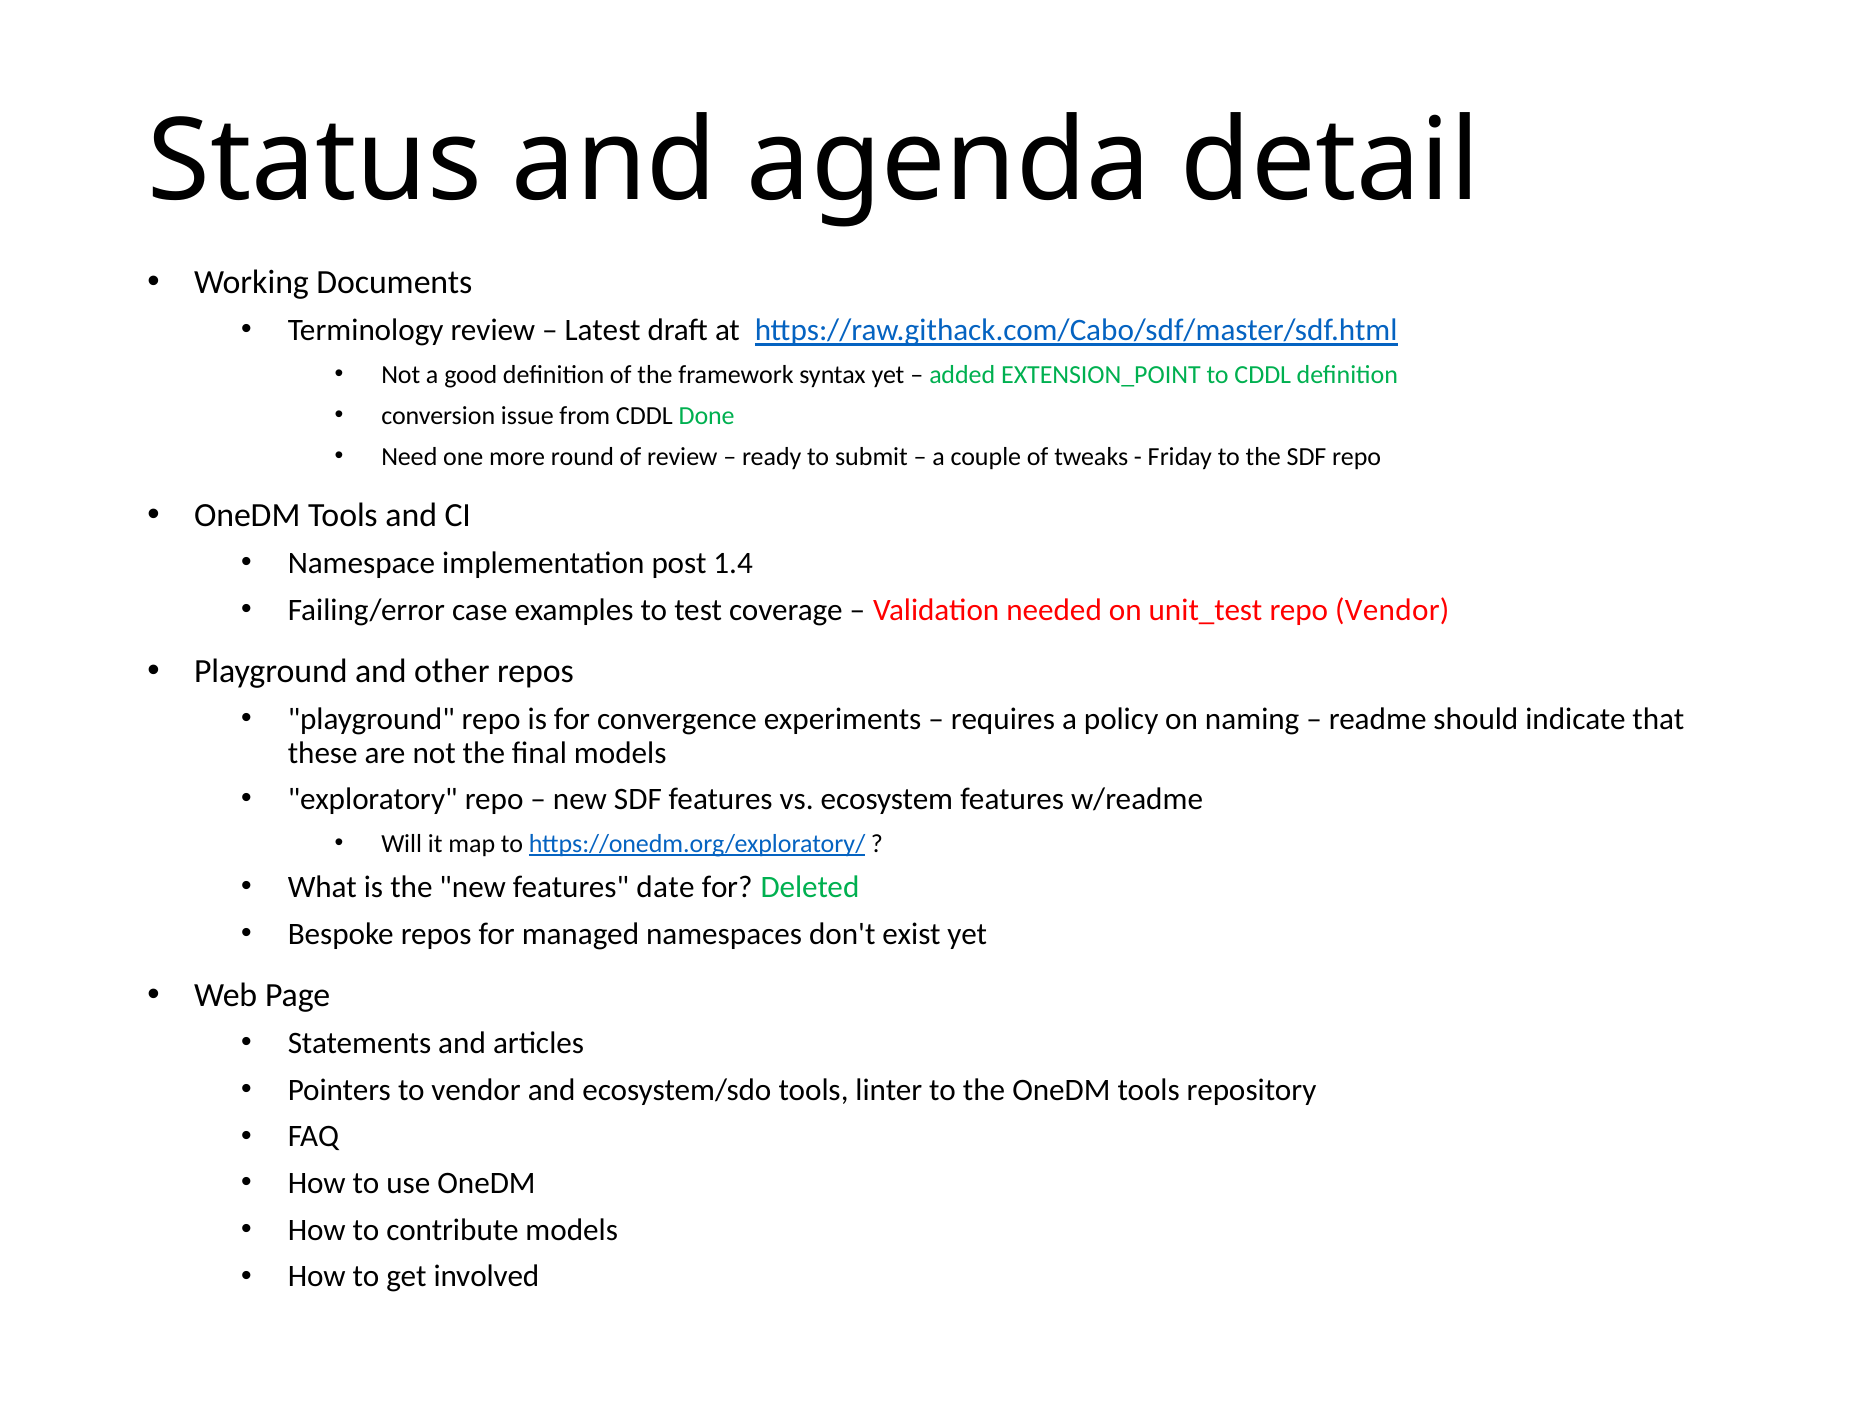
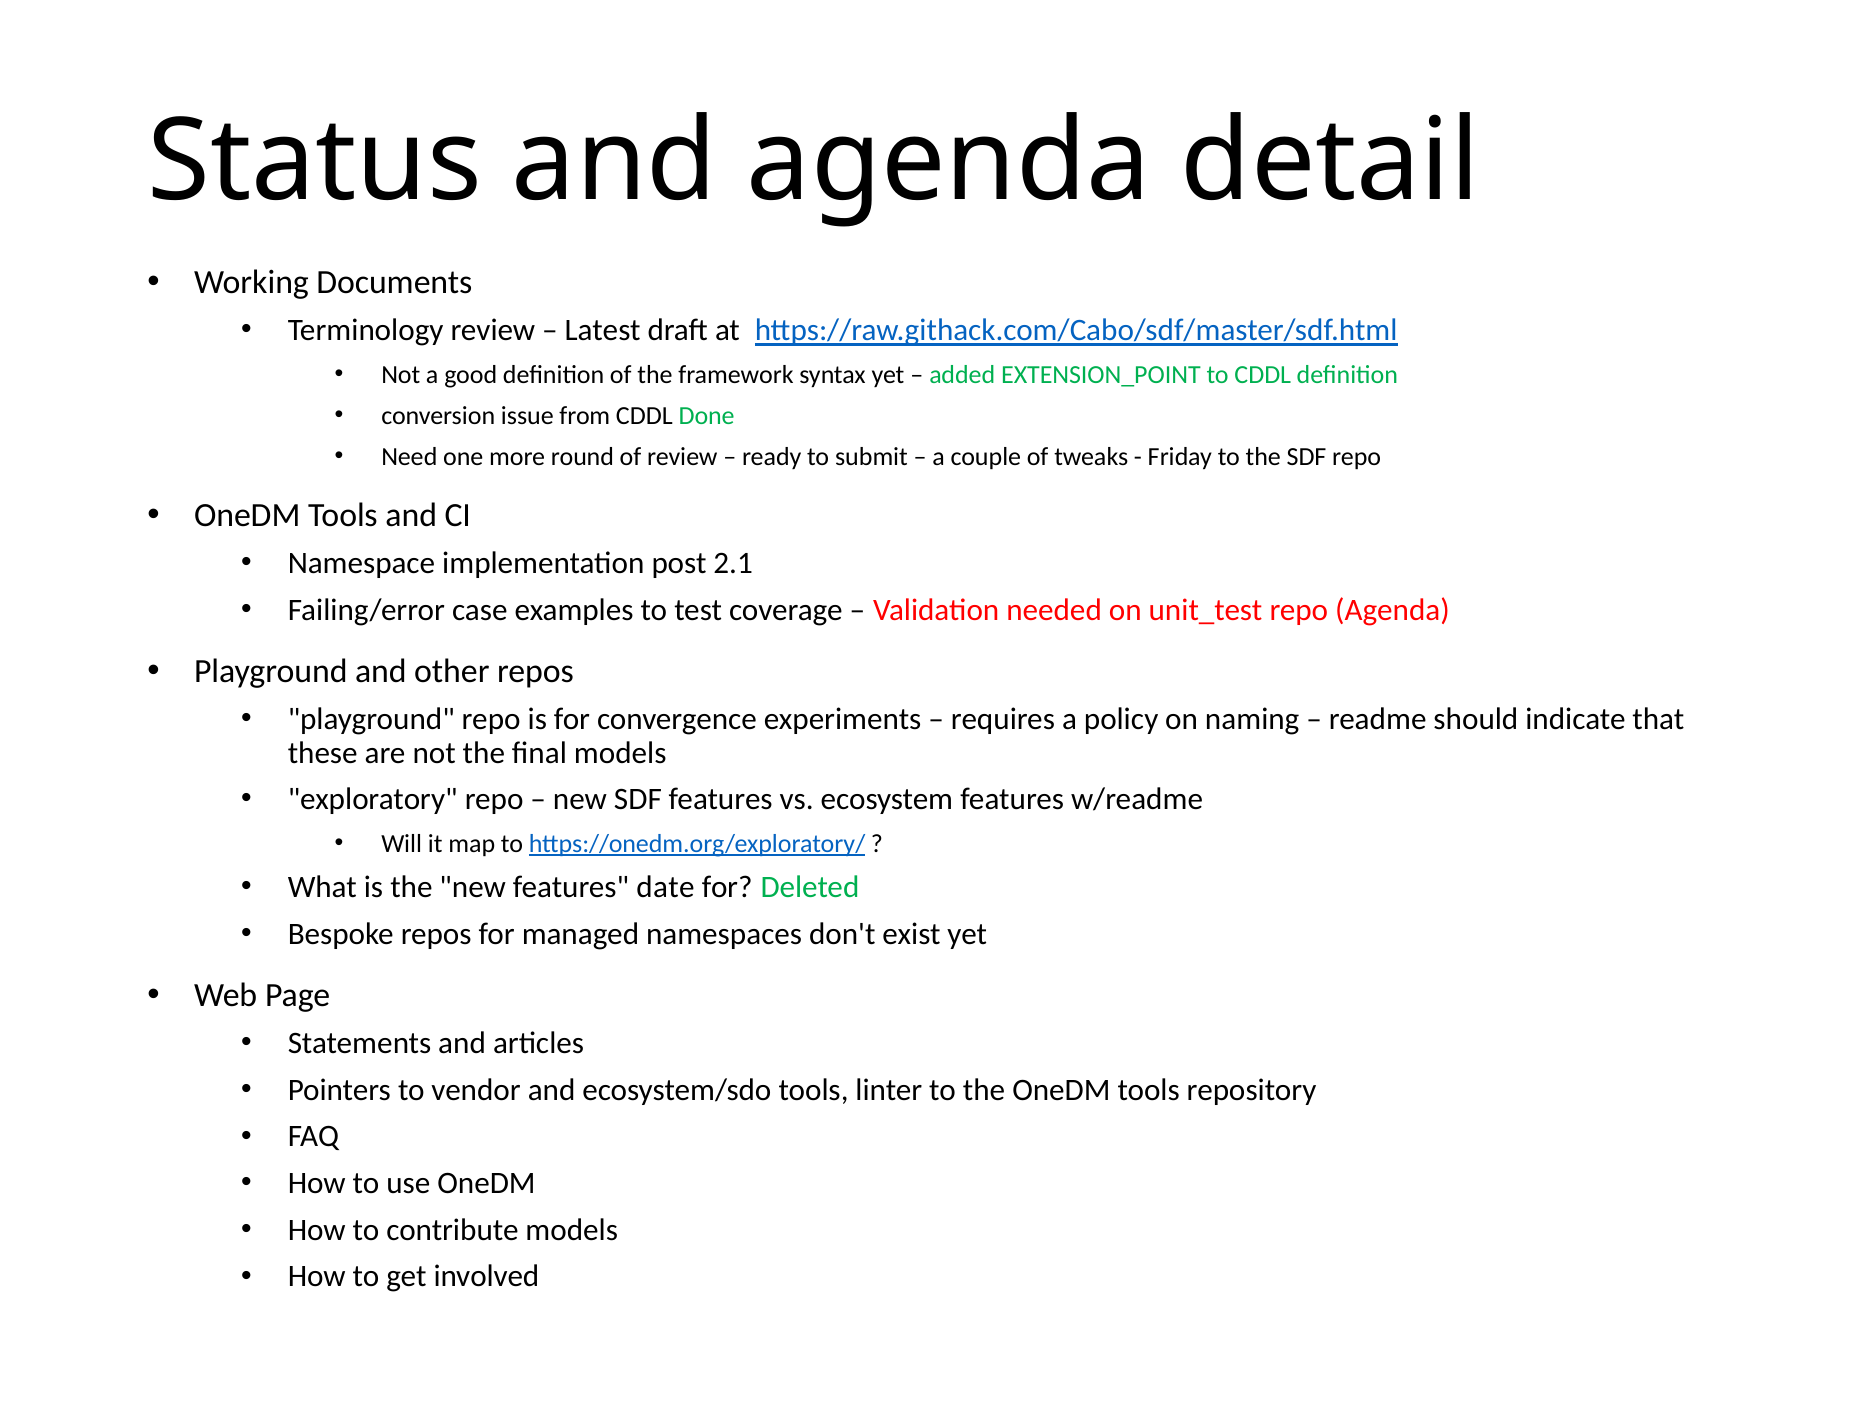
1.4: 1.4 -> 2.1 (733, 563)
repo Vendor: Vendor -> Agenda (1392, 610)
